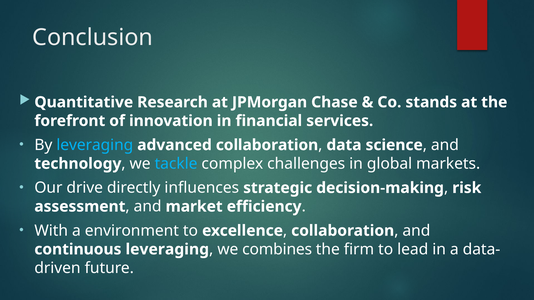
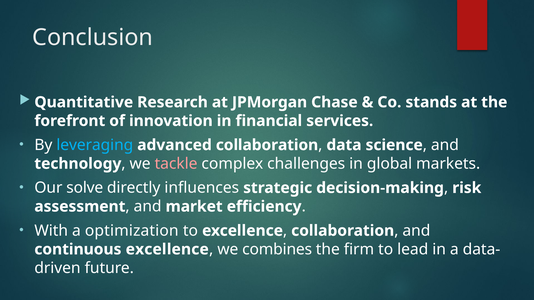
tackle colour: light blue -> pink (176, 164)
drive: drive -> solve (85, 188)
environment: environment -> optimization (132, 231)
continuous leveraging: leveraging -> excellence (167, 250)
